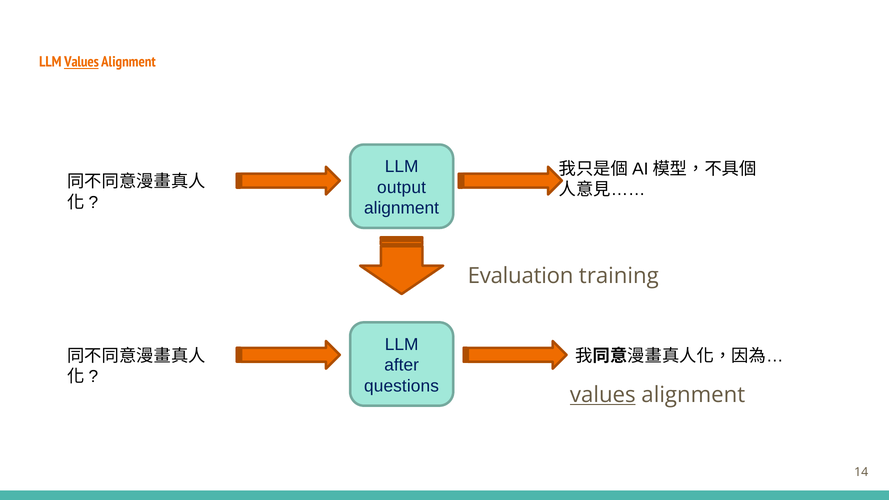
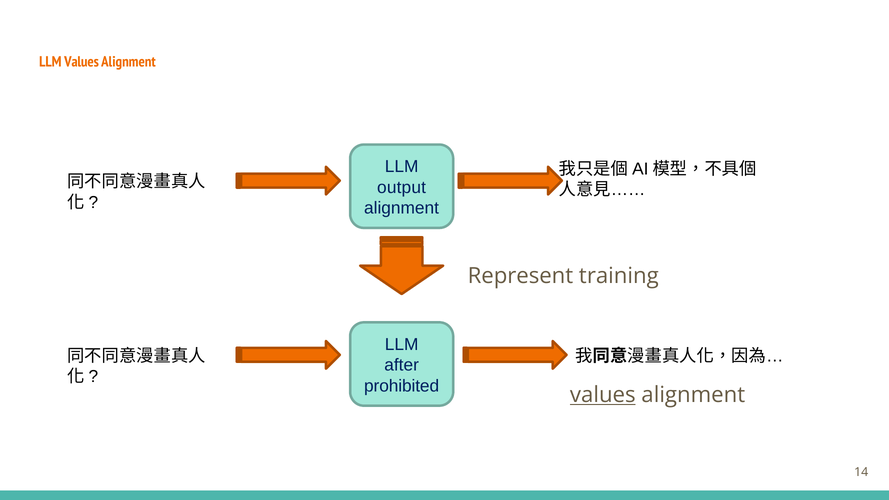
Values underline: present -> none (82, 62)
Evaluation: Evaluation -> Represent (520, 276)
questions: questions -> prohibited (402, 386)
